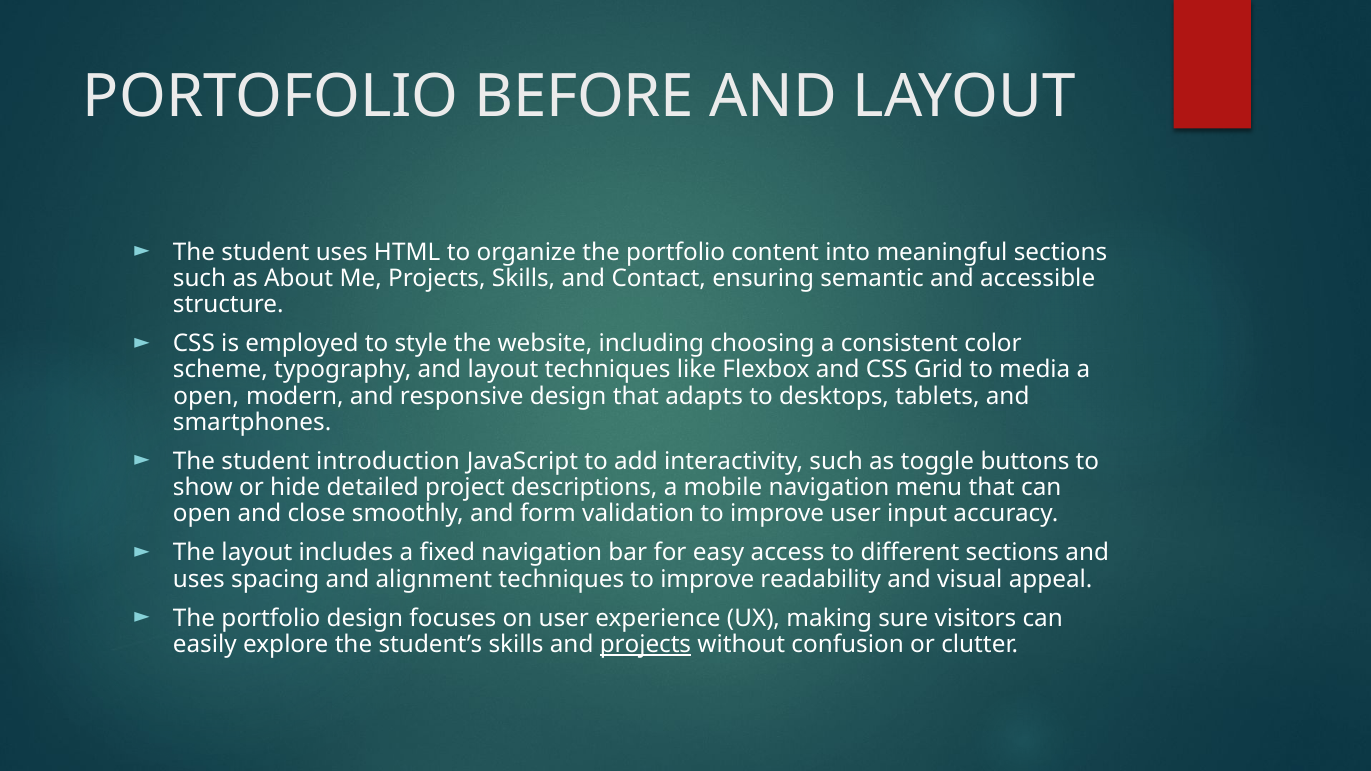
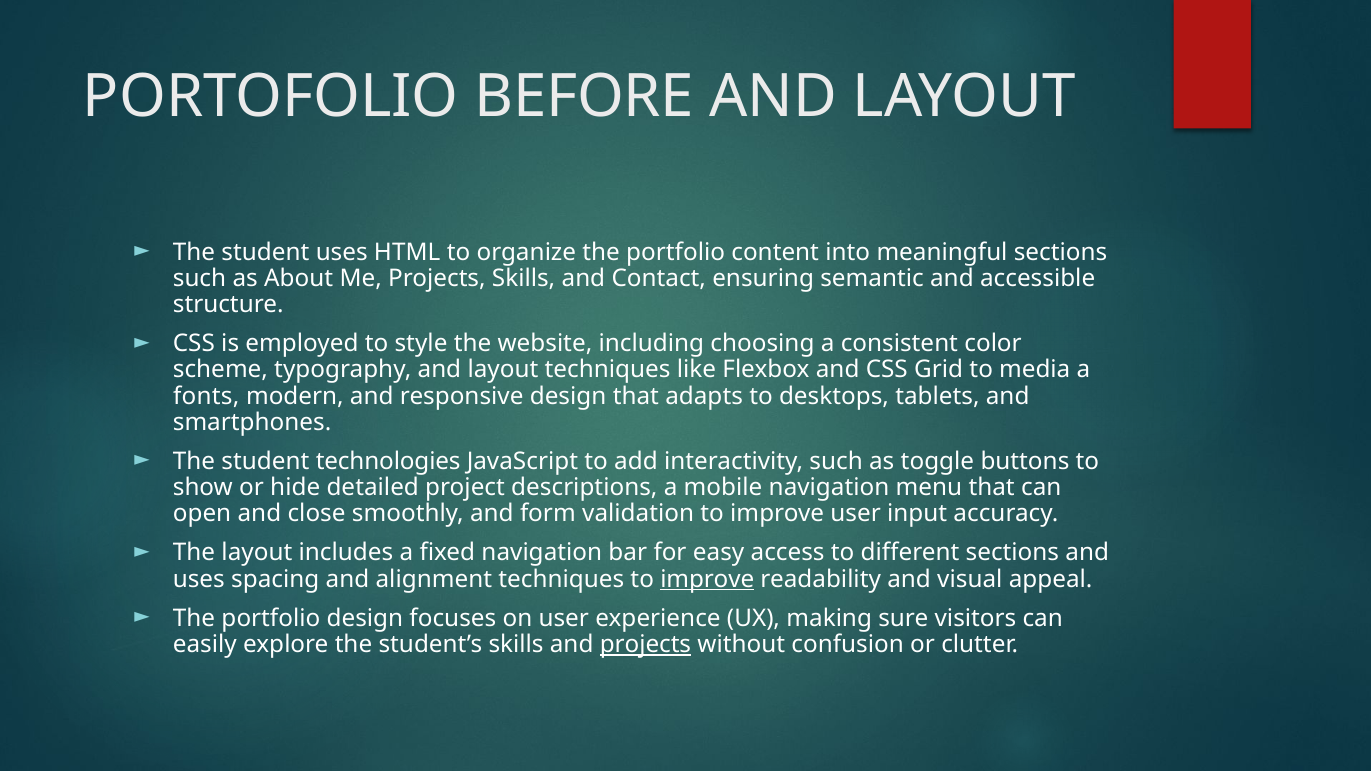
open: open -> fonts (206, 396)
introduction: introduction -> technologies (388, 462)
improve underline: none -> present (707, 579)
